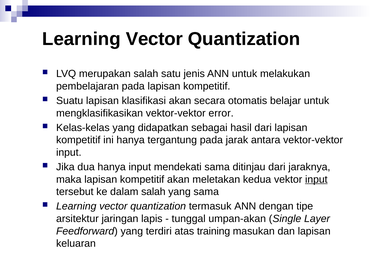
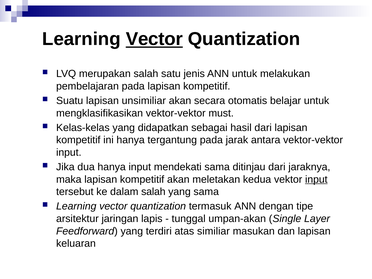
Vector underline: none -> present (154, 39)
klasifikasi: klasifikasi -> unsimiliar (144, 101)
error: error -> must (221, 113)
training: training -> similiar (213, 231)
